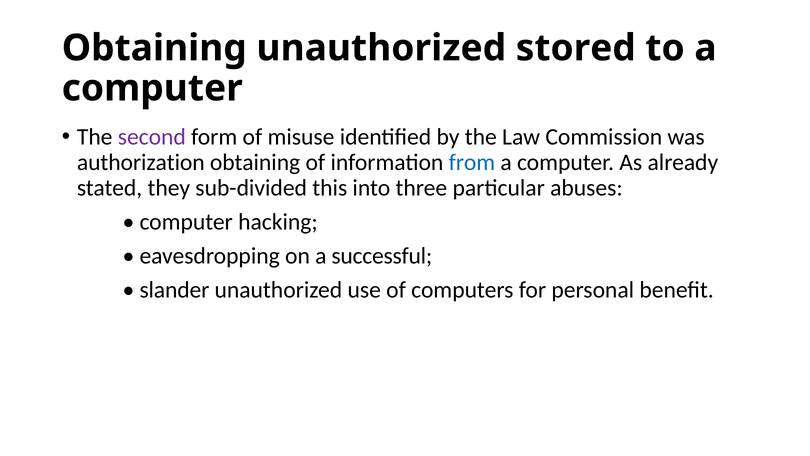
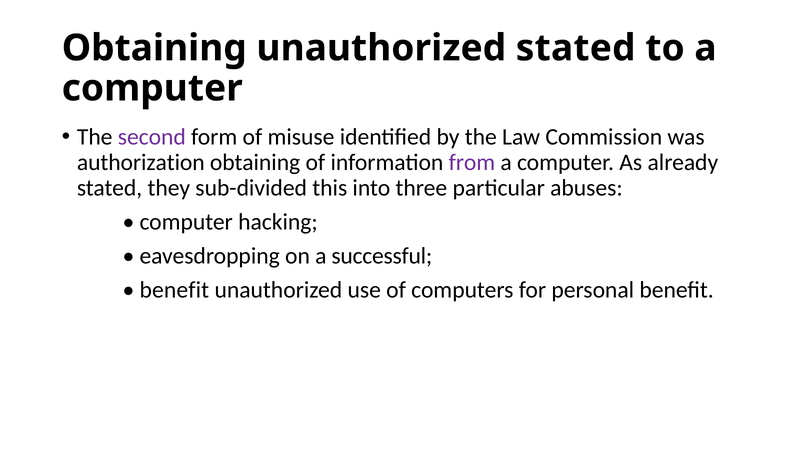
unauthorized stored: stored -> stated (576, 48)
from colour: blue -> purple (472, 162)
slander: slander -> benefit (174, 290)
